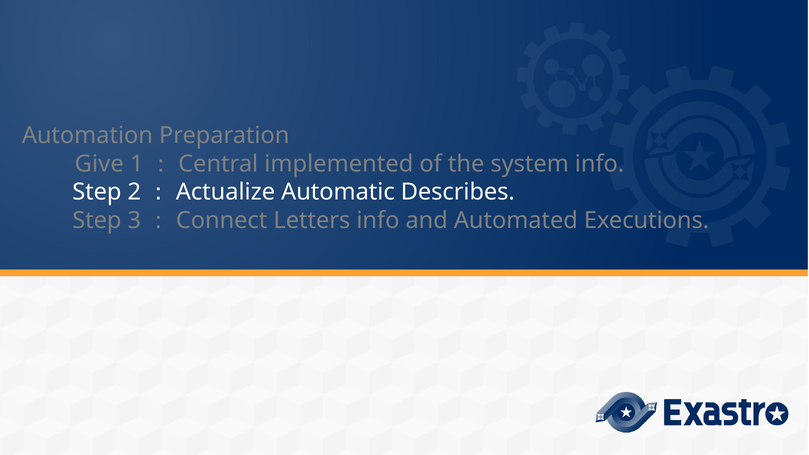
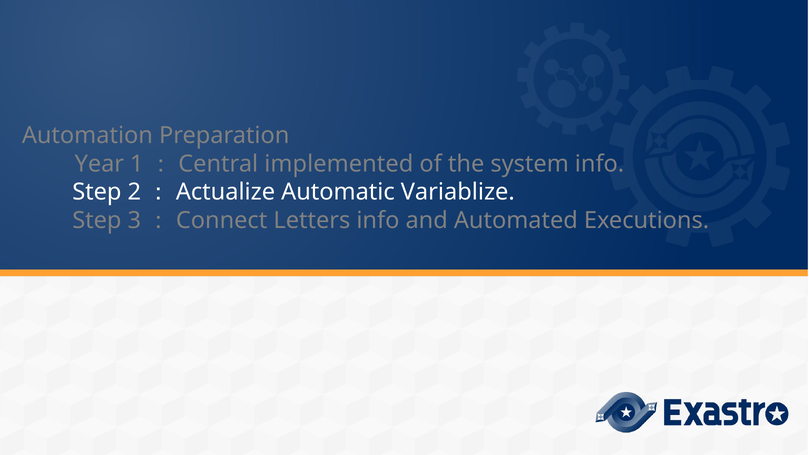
Give: Give -> Year (99, 164)
Describes: Describes -> Variablize (458, 192)
